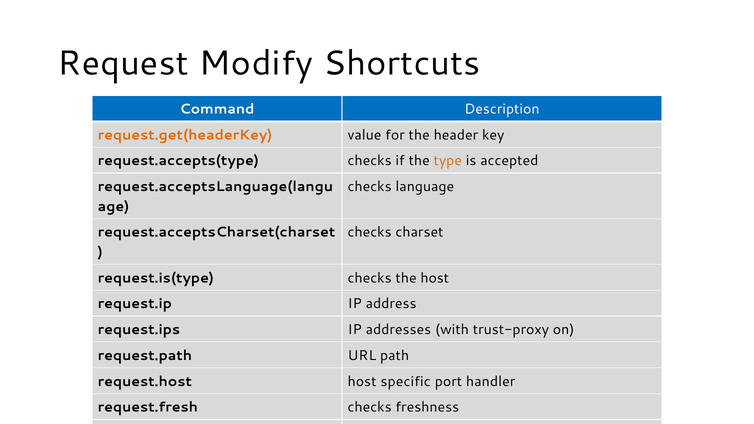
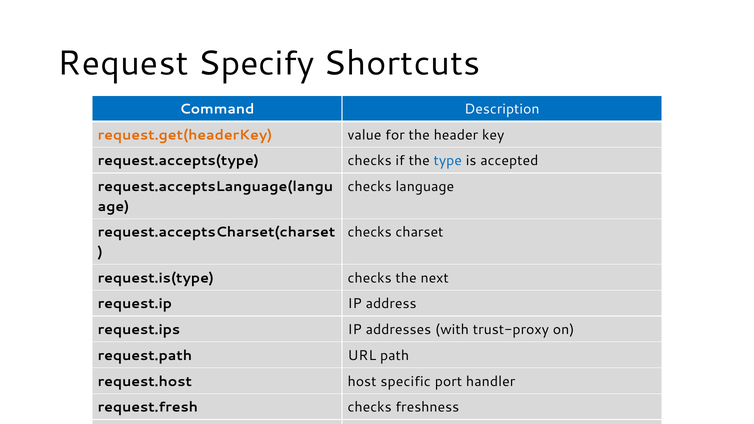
Modify: Modify -> Specify (256, 63)
type colour: orange -> blue (448, 161)
the host: host -> next (435, 278)
